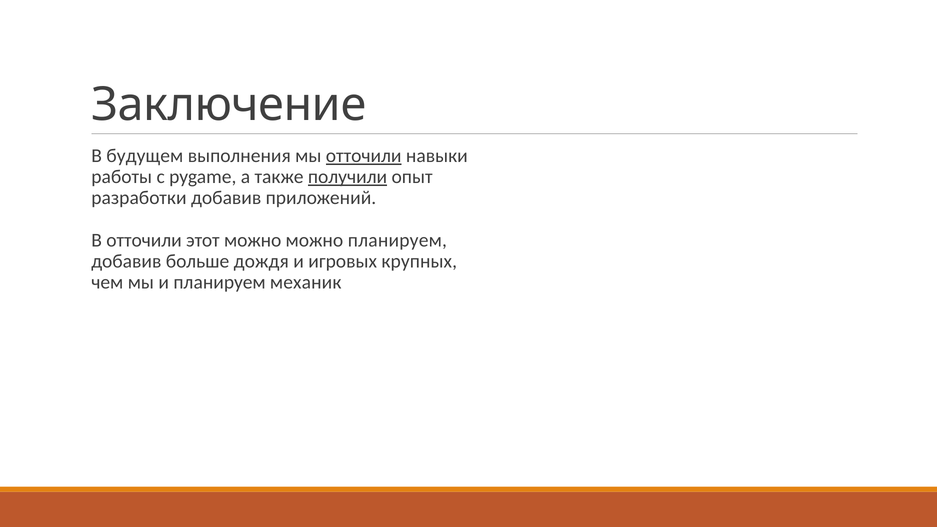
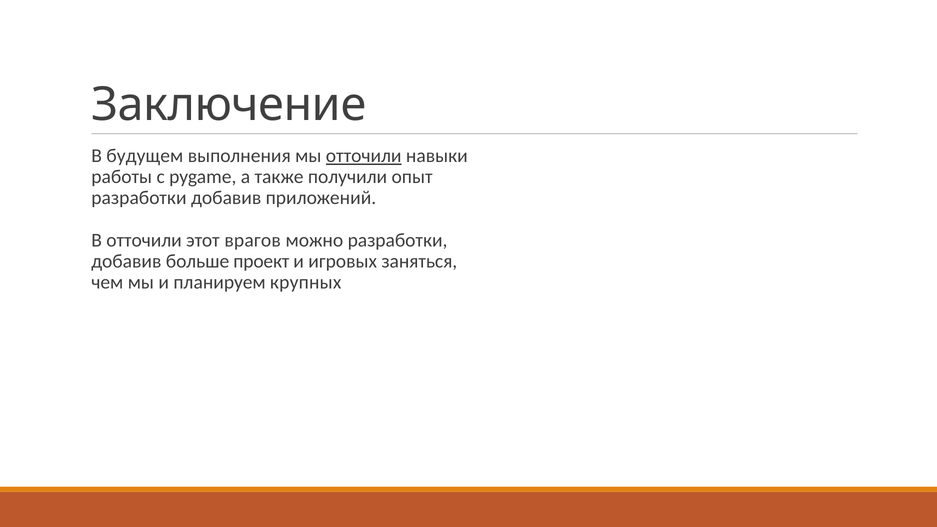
получили underline: present -> none (348, 177)
этот можно: можно -> врагов (253, 240)
можно планируем: планируем -> разработки (398, 240)
дождя: дождя -> проект (261, 261)
крупных: крупных -> заняться (419, 261)
механик: механик -> крупных (306, 282)
